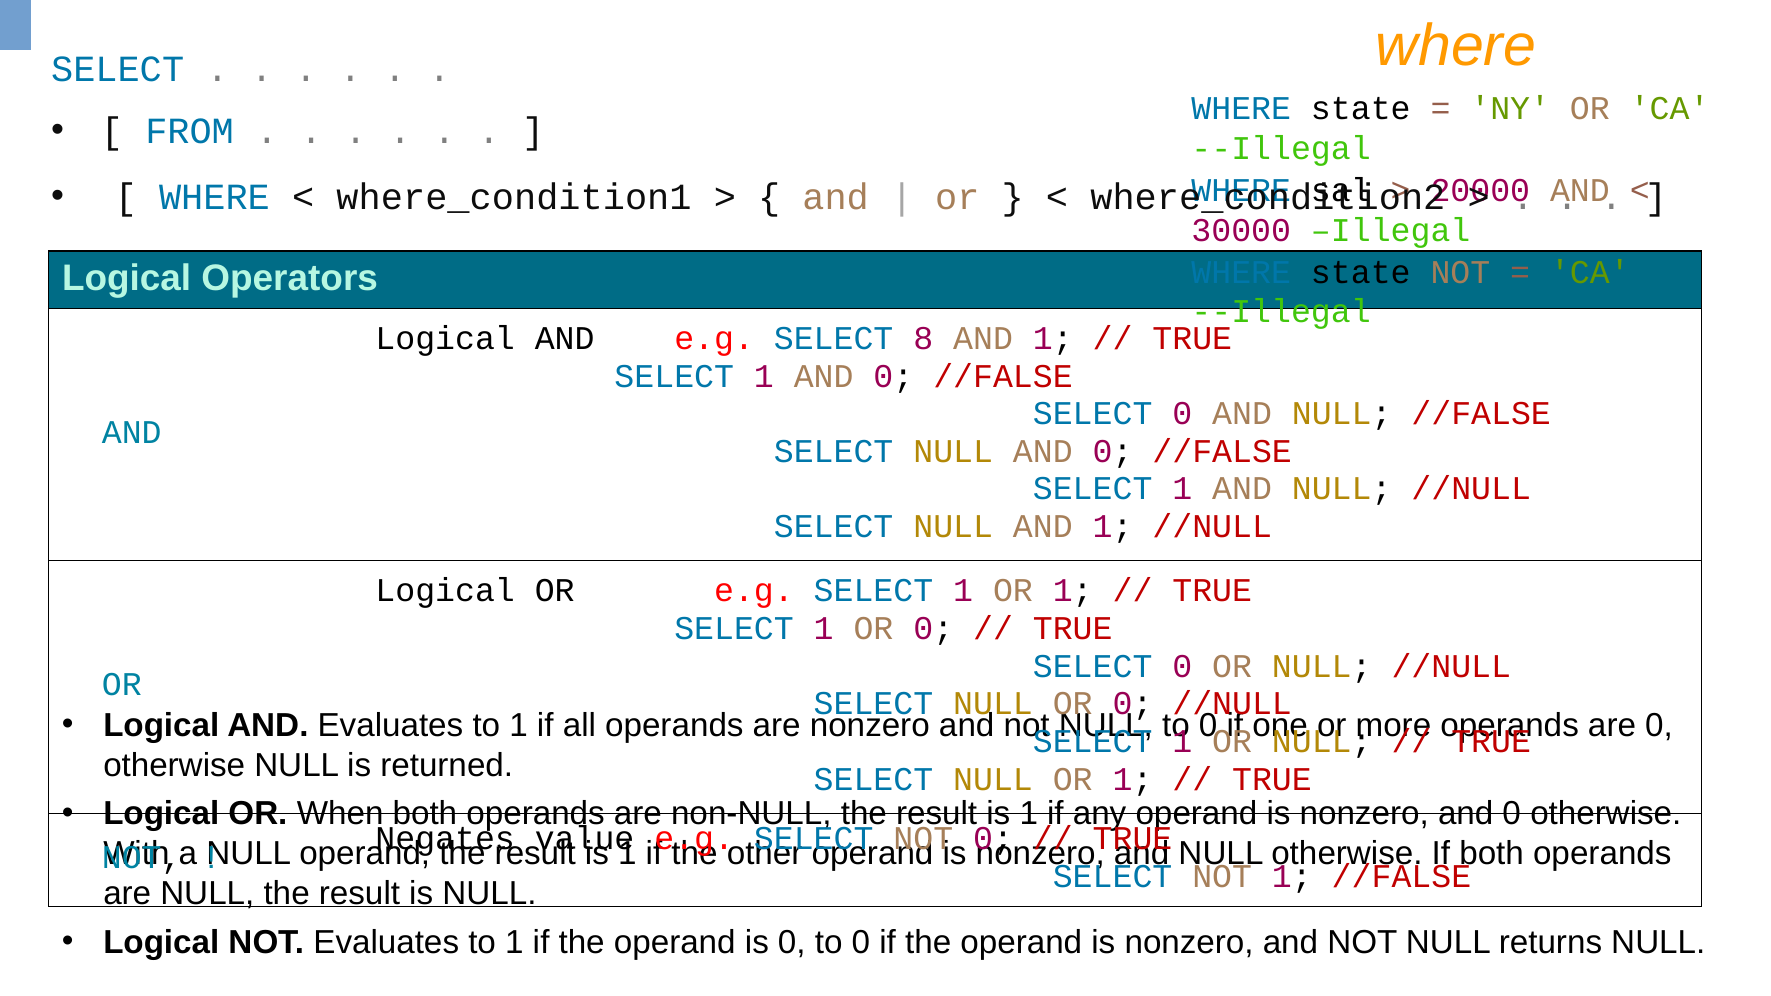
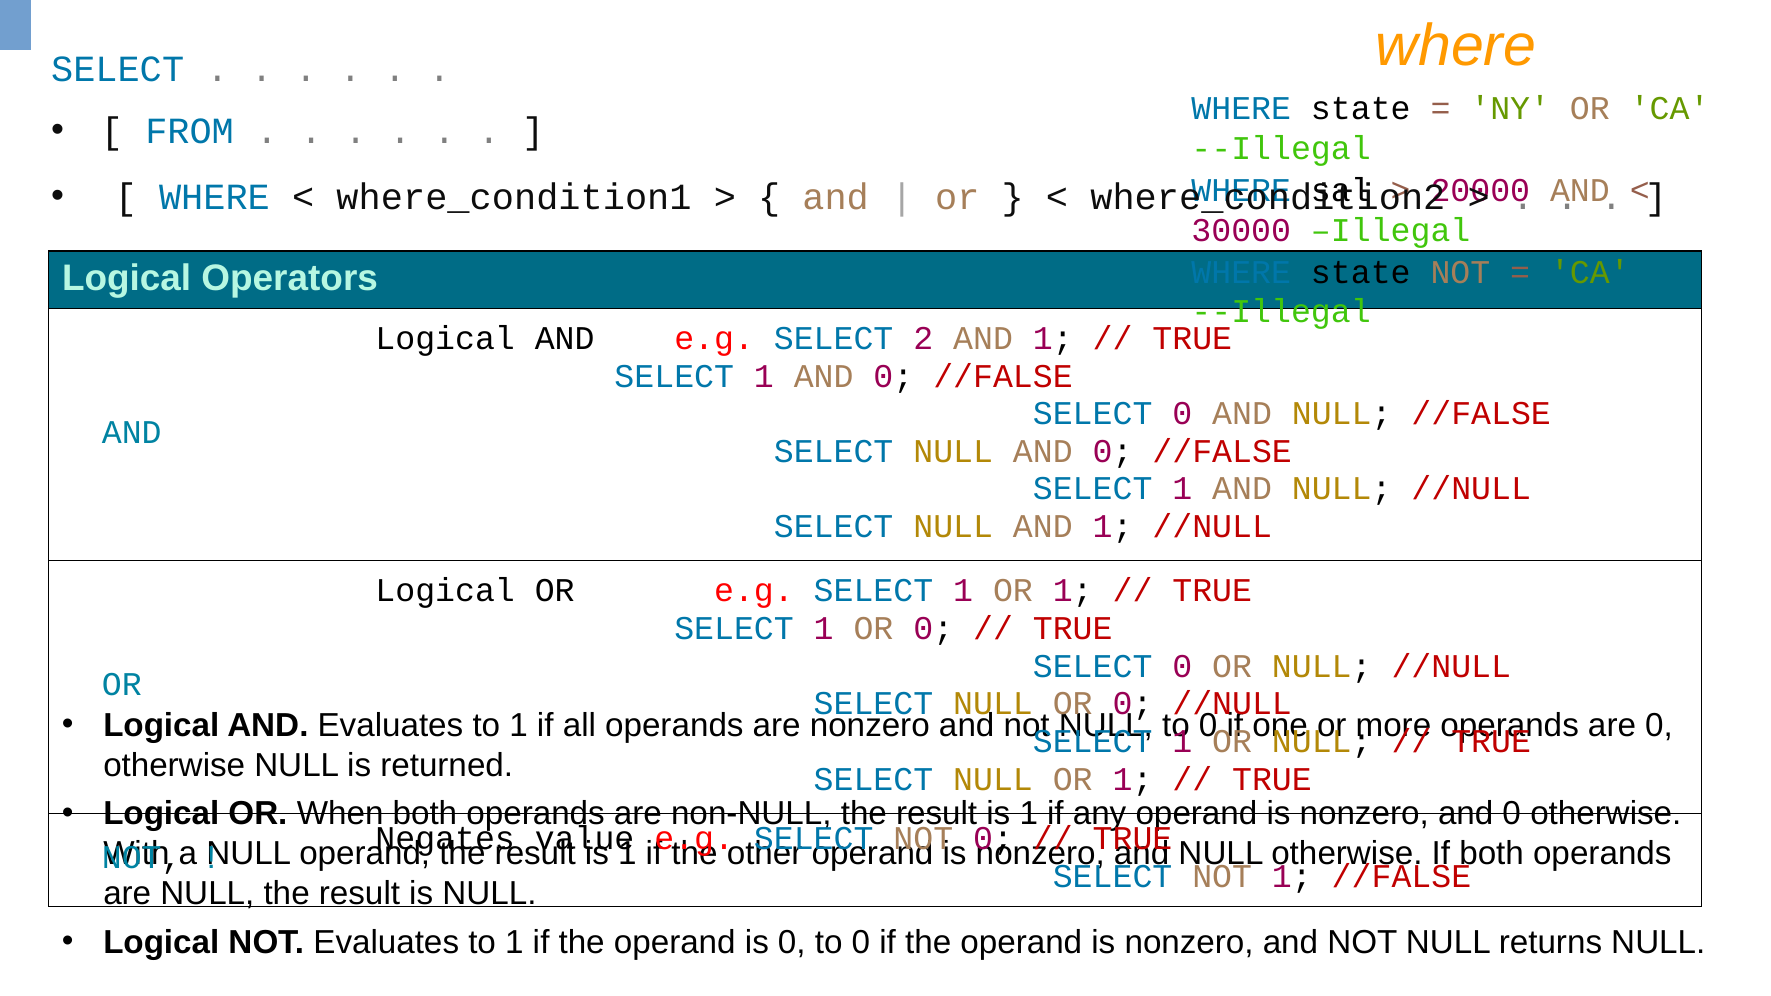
8: 8 -> 2 (923, 339)
